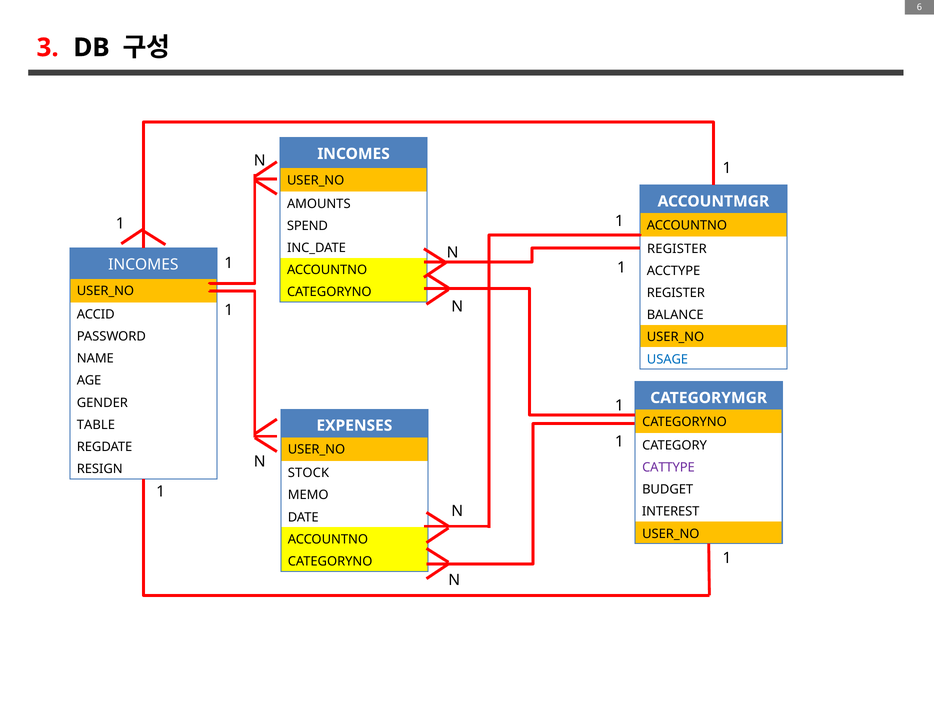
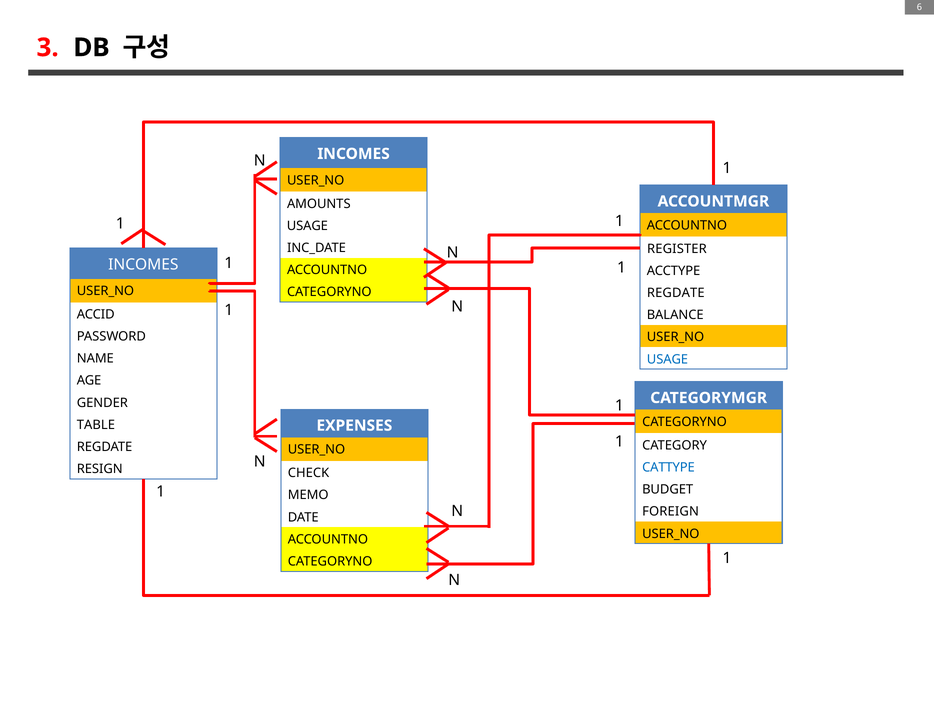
SPEND: SPEND -> USAGE (307, 226)
REGISTER: REGISTER -> REGDATE (676, 293)
CATTYPE colour: purple -> blue (668, 467)
STOCK: STOCK -> CHECK (309, 473)
INTEREST: INTEREST -> FOREIGN (671, 511)
